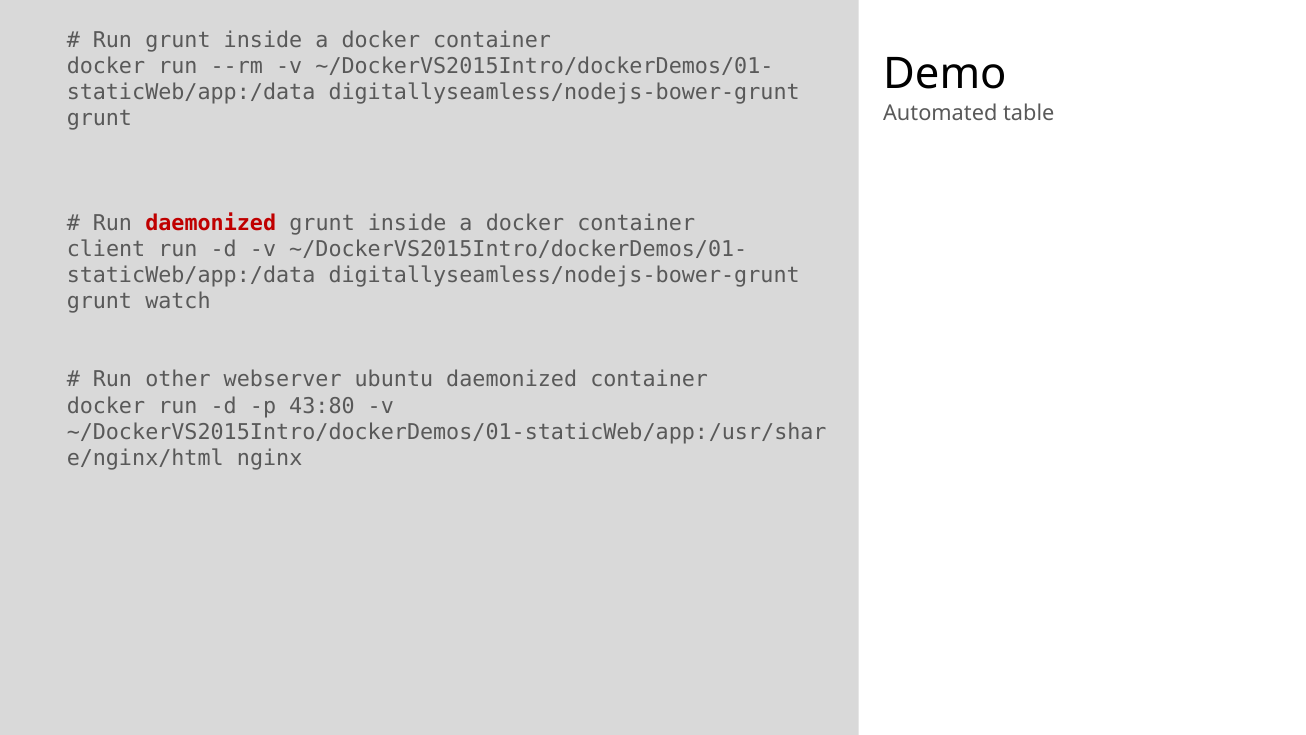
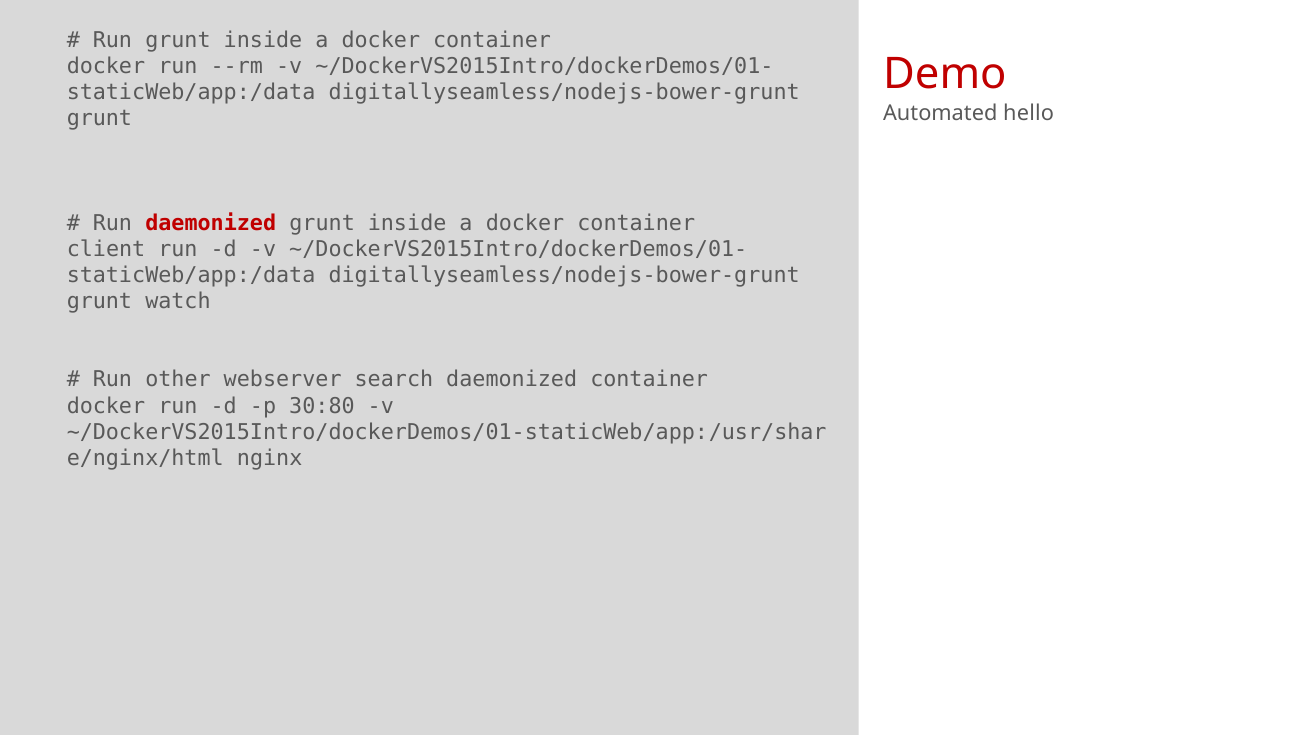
Demo colour: black -> red (945, 74)
table: table -> hello (1029, 113)
ubuntu: ubuntu -> search (394, 380)
43:80: 43:80 -> 30:80 (322, 406)
